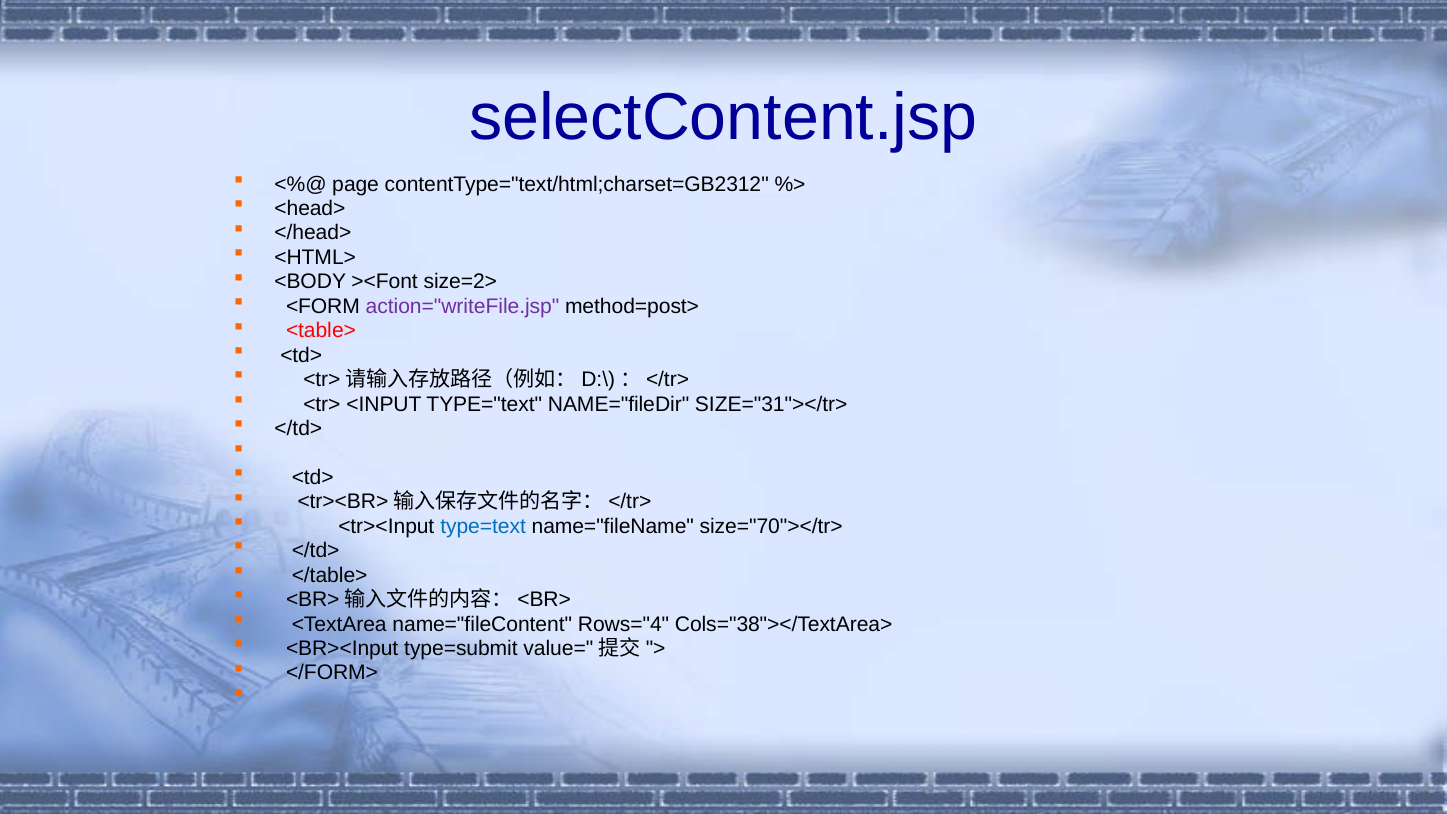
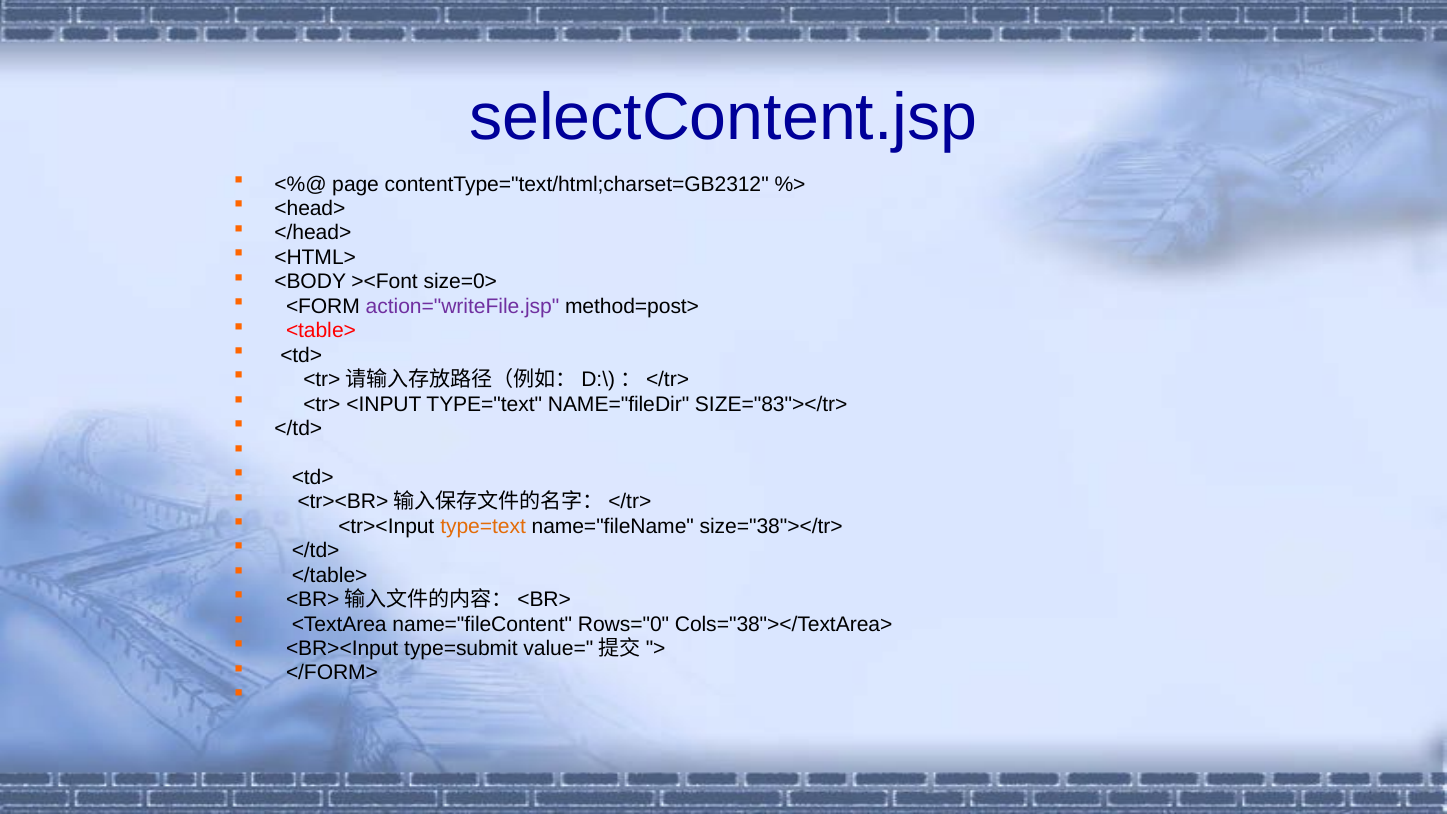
size=2>: size=2> -> size=0> (460, 282)
SIZE="31"></tr>: SIZE="31"></tr> -> SIZE="83"></tr> (771, 404)
type=text colour: blue -> orange (483, 526)
size="70"></tr>: size="70"></tr> -> size="38"></tr> (771, 526)
Rows="4: Rows="4 -> Rows="0 (624, 624)
